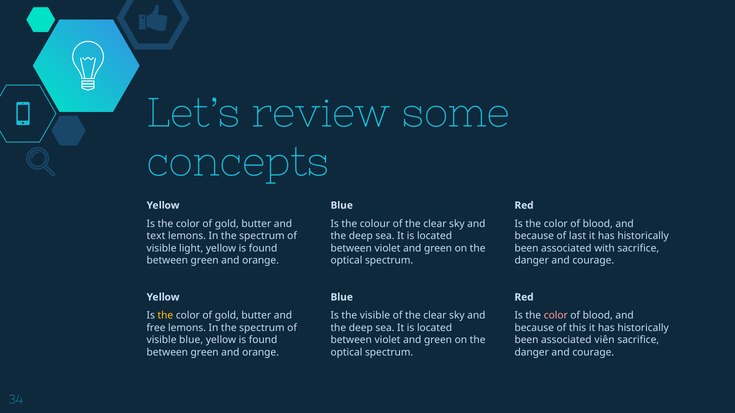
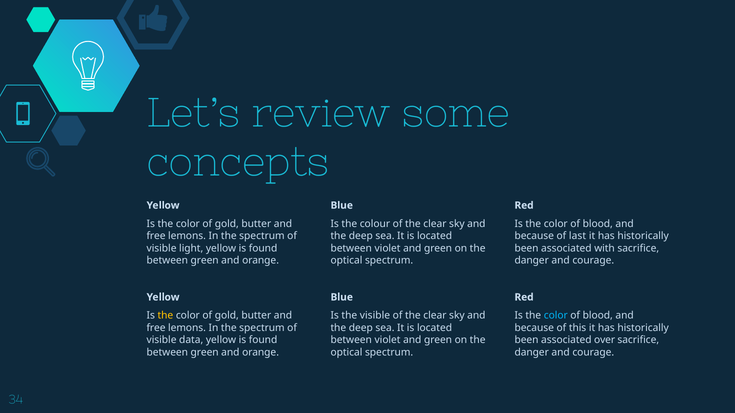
text: text -> free (156, 236)
color colour: pink -> light blue (556, 316)
visible blue: blue -> data (191, 340)
viên: viên -> over (605, 340)
